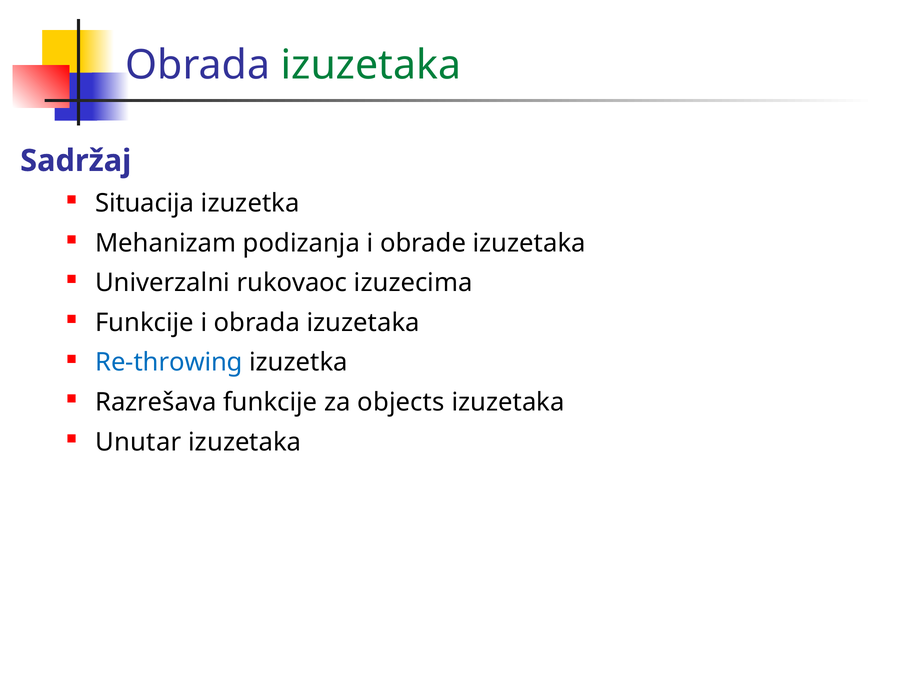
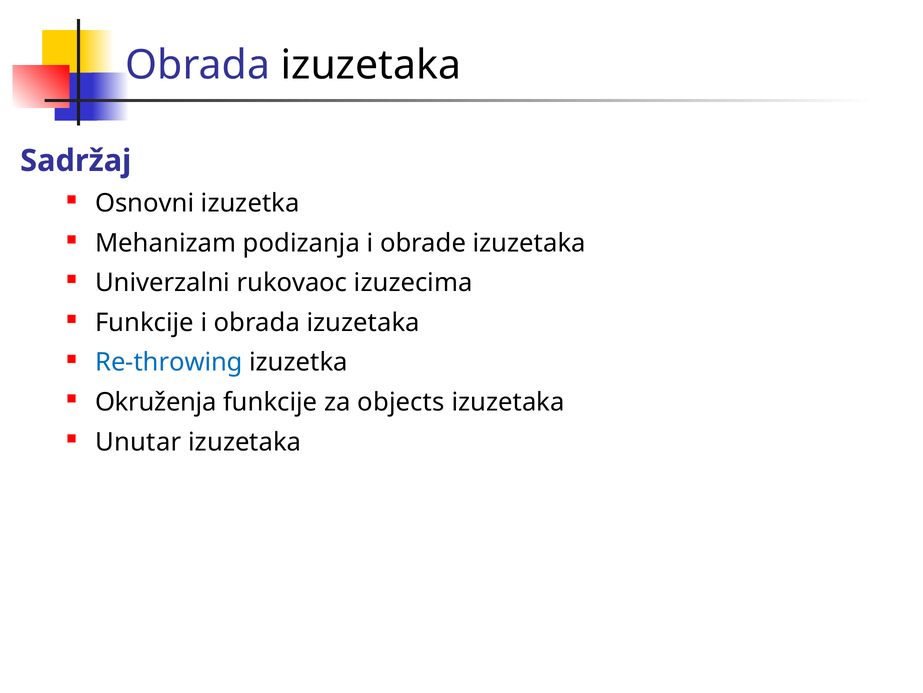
izuzetaka colour: green -> black (371, 65)
Situacija: Situacija -> Osnovni (145, 203)
Razrešava: Razrešava -> Okruženja (156, 402)
